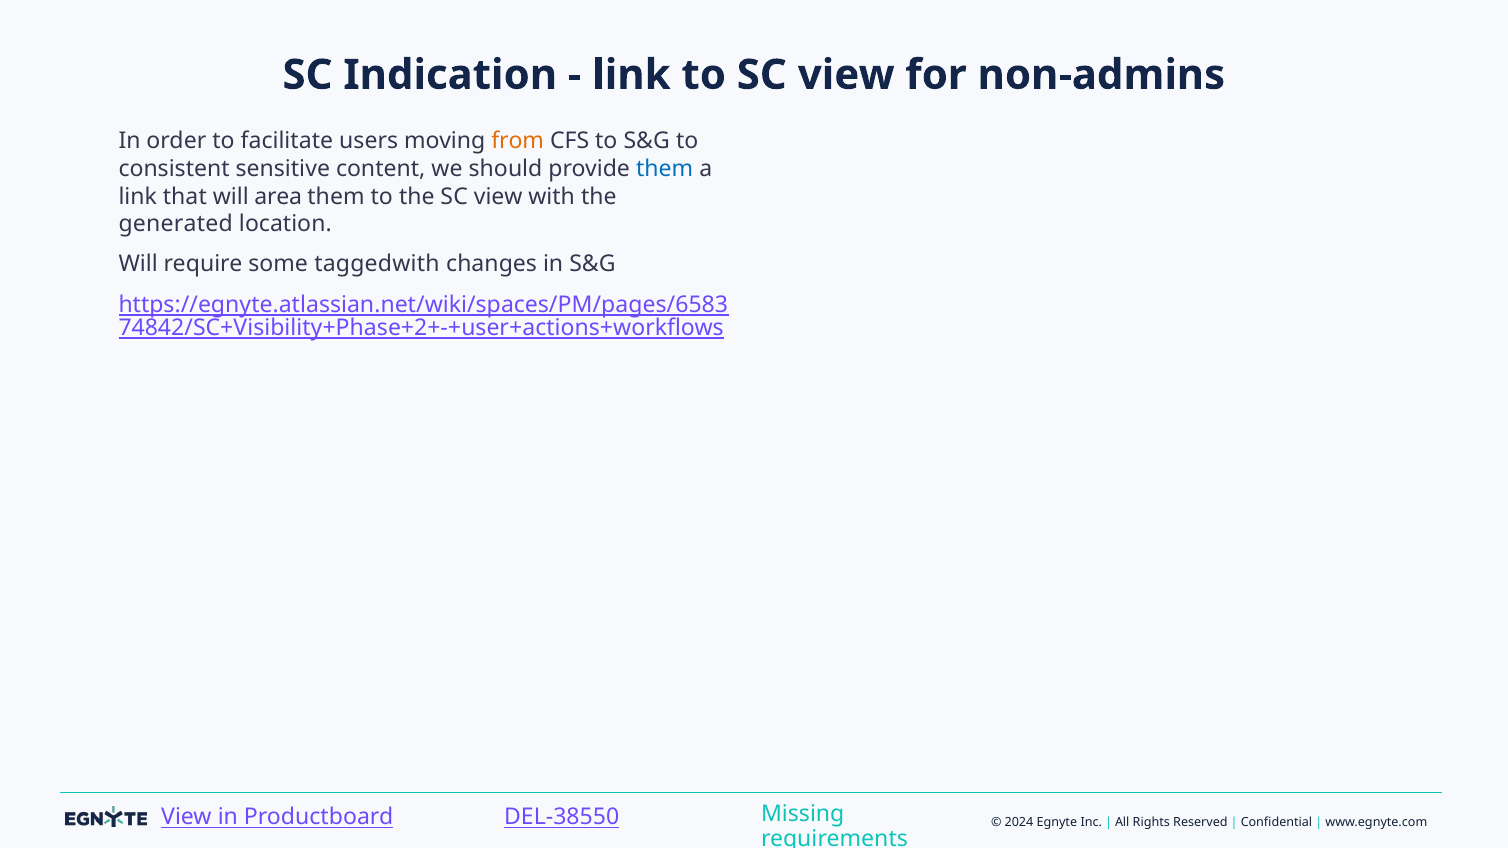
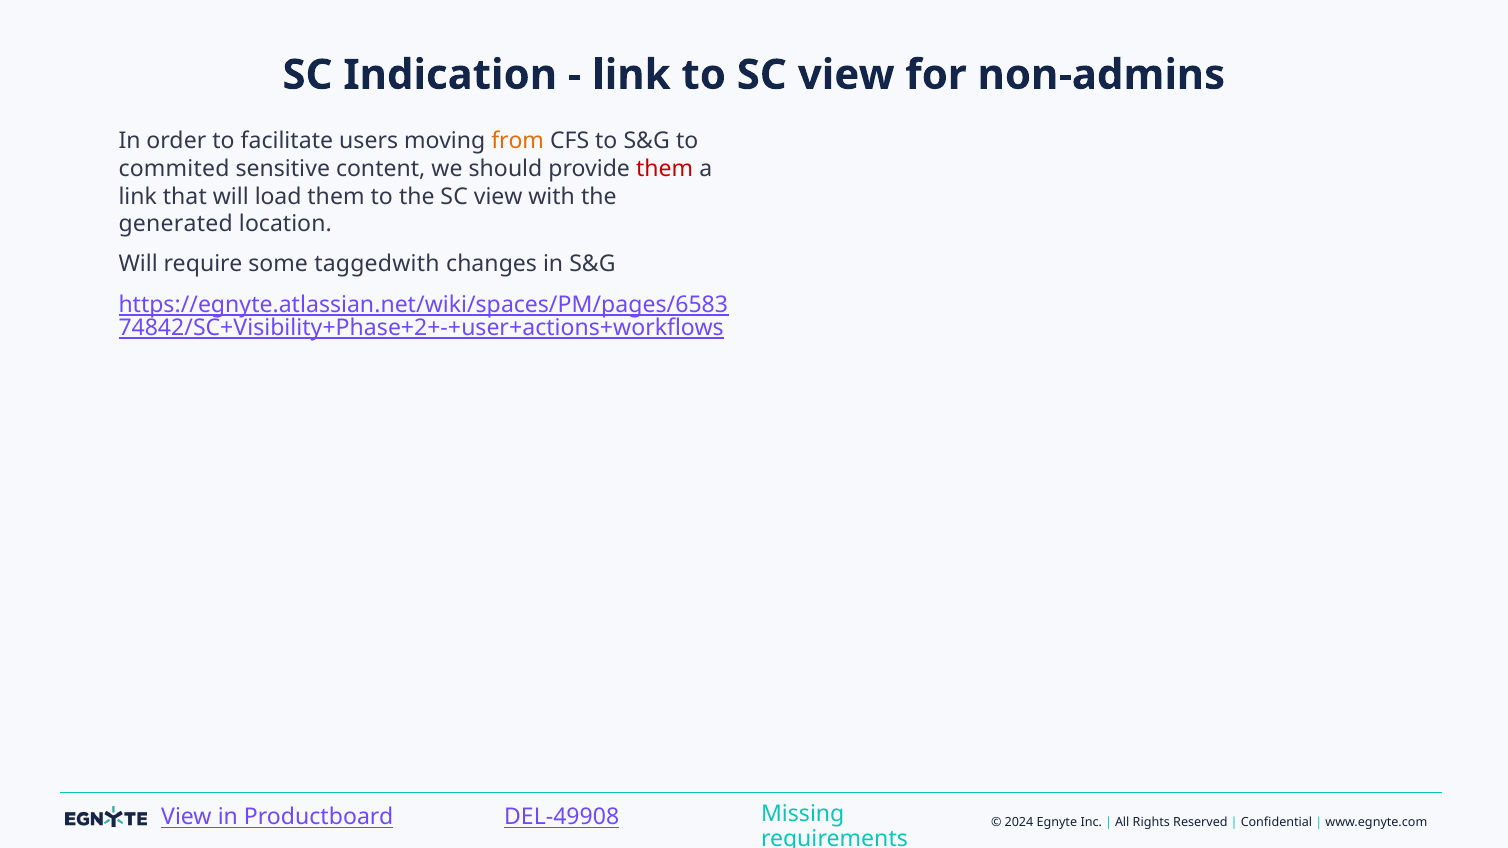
consistent: consistent -> commited (174, 169)
them colour: blue -> red (665, 169)
area: area -> load (278, 197)
DEL-38550: DEL-38550 -> DEL-49908 (562, 817)
